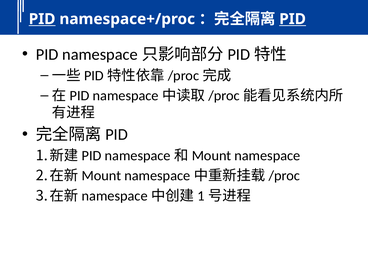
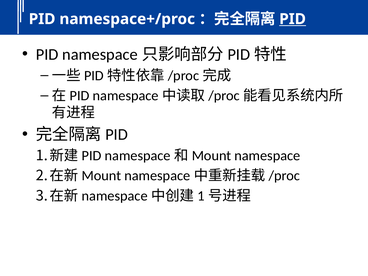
PID underline: present -> none (42, 19)
